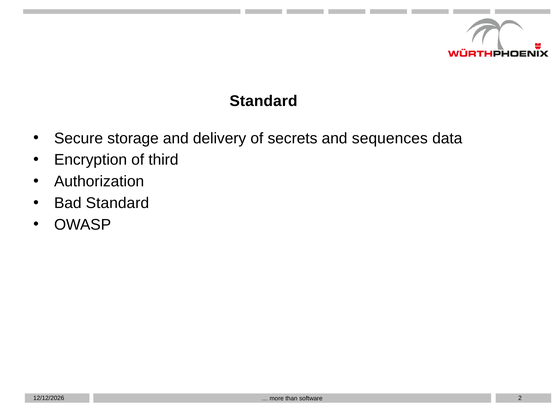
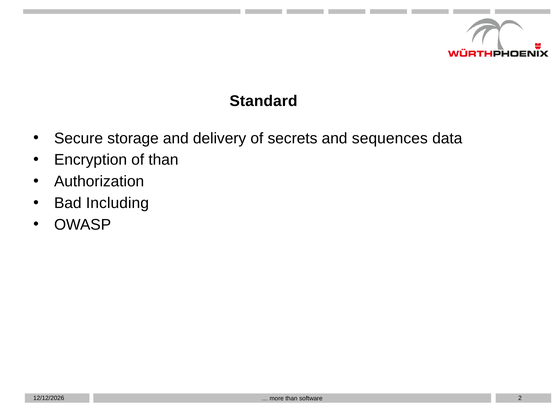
of third: third -> than (163, 160)
Bad Standard: Standard -> Including (117, 203)
